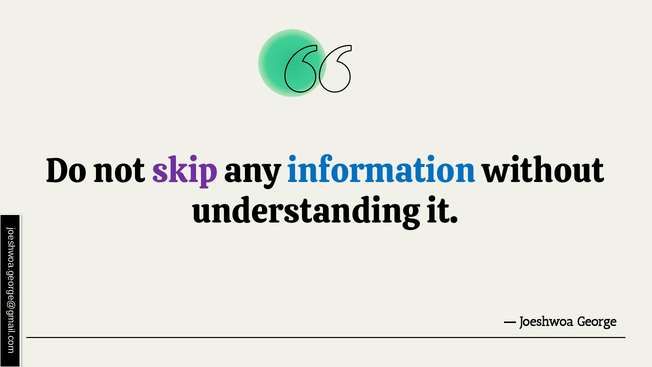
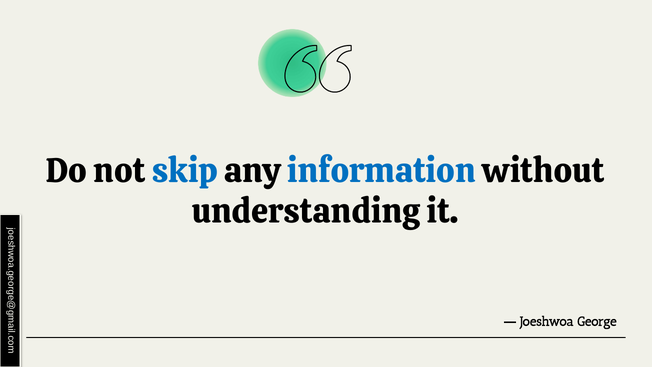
skip colour: purple -> blue (185, 171)
